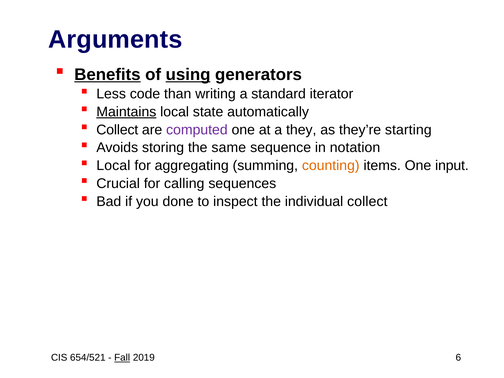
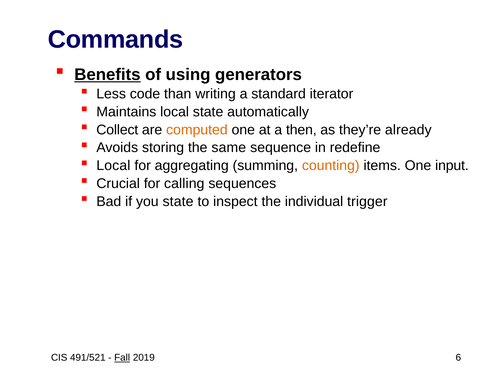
Arguments: Arguments -> Commands (115, 40)
using underline: present -> none (188, 75)
Maintains underline: present -> none (126, 112)
computed colour: purple -> orange (197, 130)
they: they -> then (301, 130)
starting: starting -> already (408, 130)
notation: notation -> redefine (355, 148)
you done: done -> state (178, 201)
individual collect: collect -> trigger (367, 201)
654/521: 654/521 -> 491/521 (88, 358)
